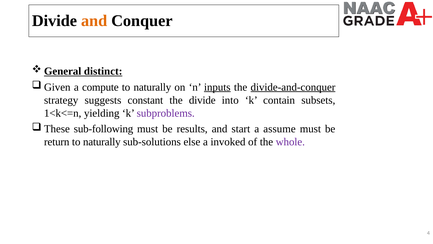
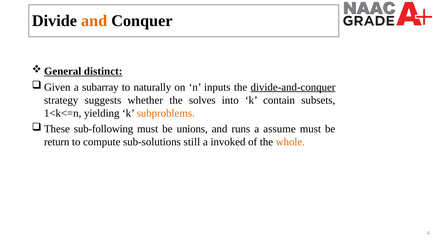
compute: compute -> subarray (100, 87)
inputs underline: present -> none (217, 87)
constant: constant -> whether (145, 100)
the divide: divide -> solves (202, 100)
subproblems colour: purple -> orange (166, 113)
results: results -> unions (192, 129)
start: start -> runs (241, 129)
naturally: naturally -> compute (102, 142)
else: else -> still (192, 142)
whole colour: purple -> orange (290, 142)
